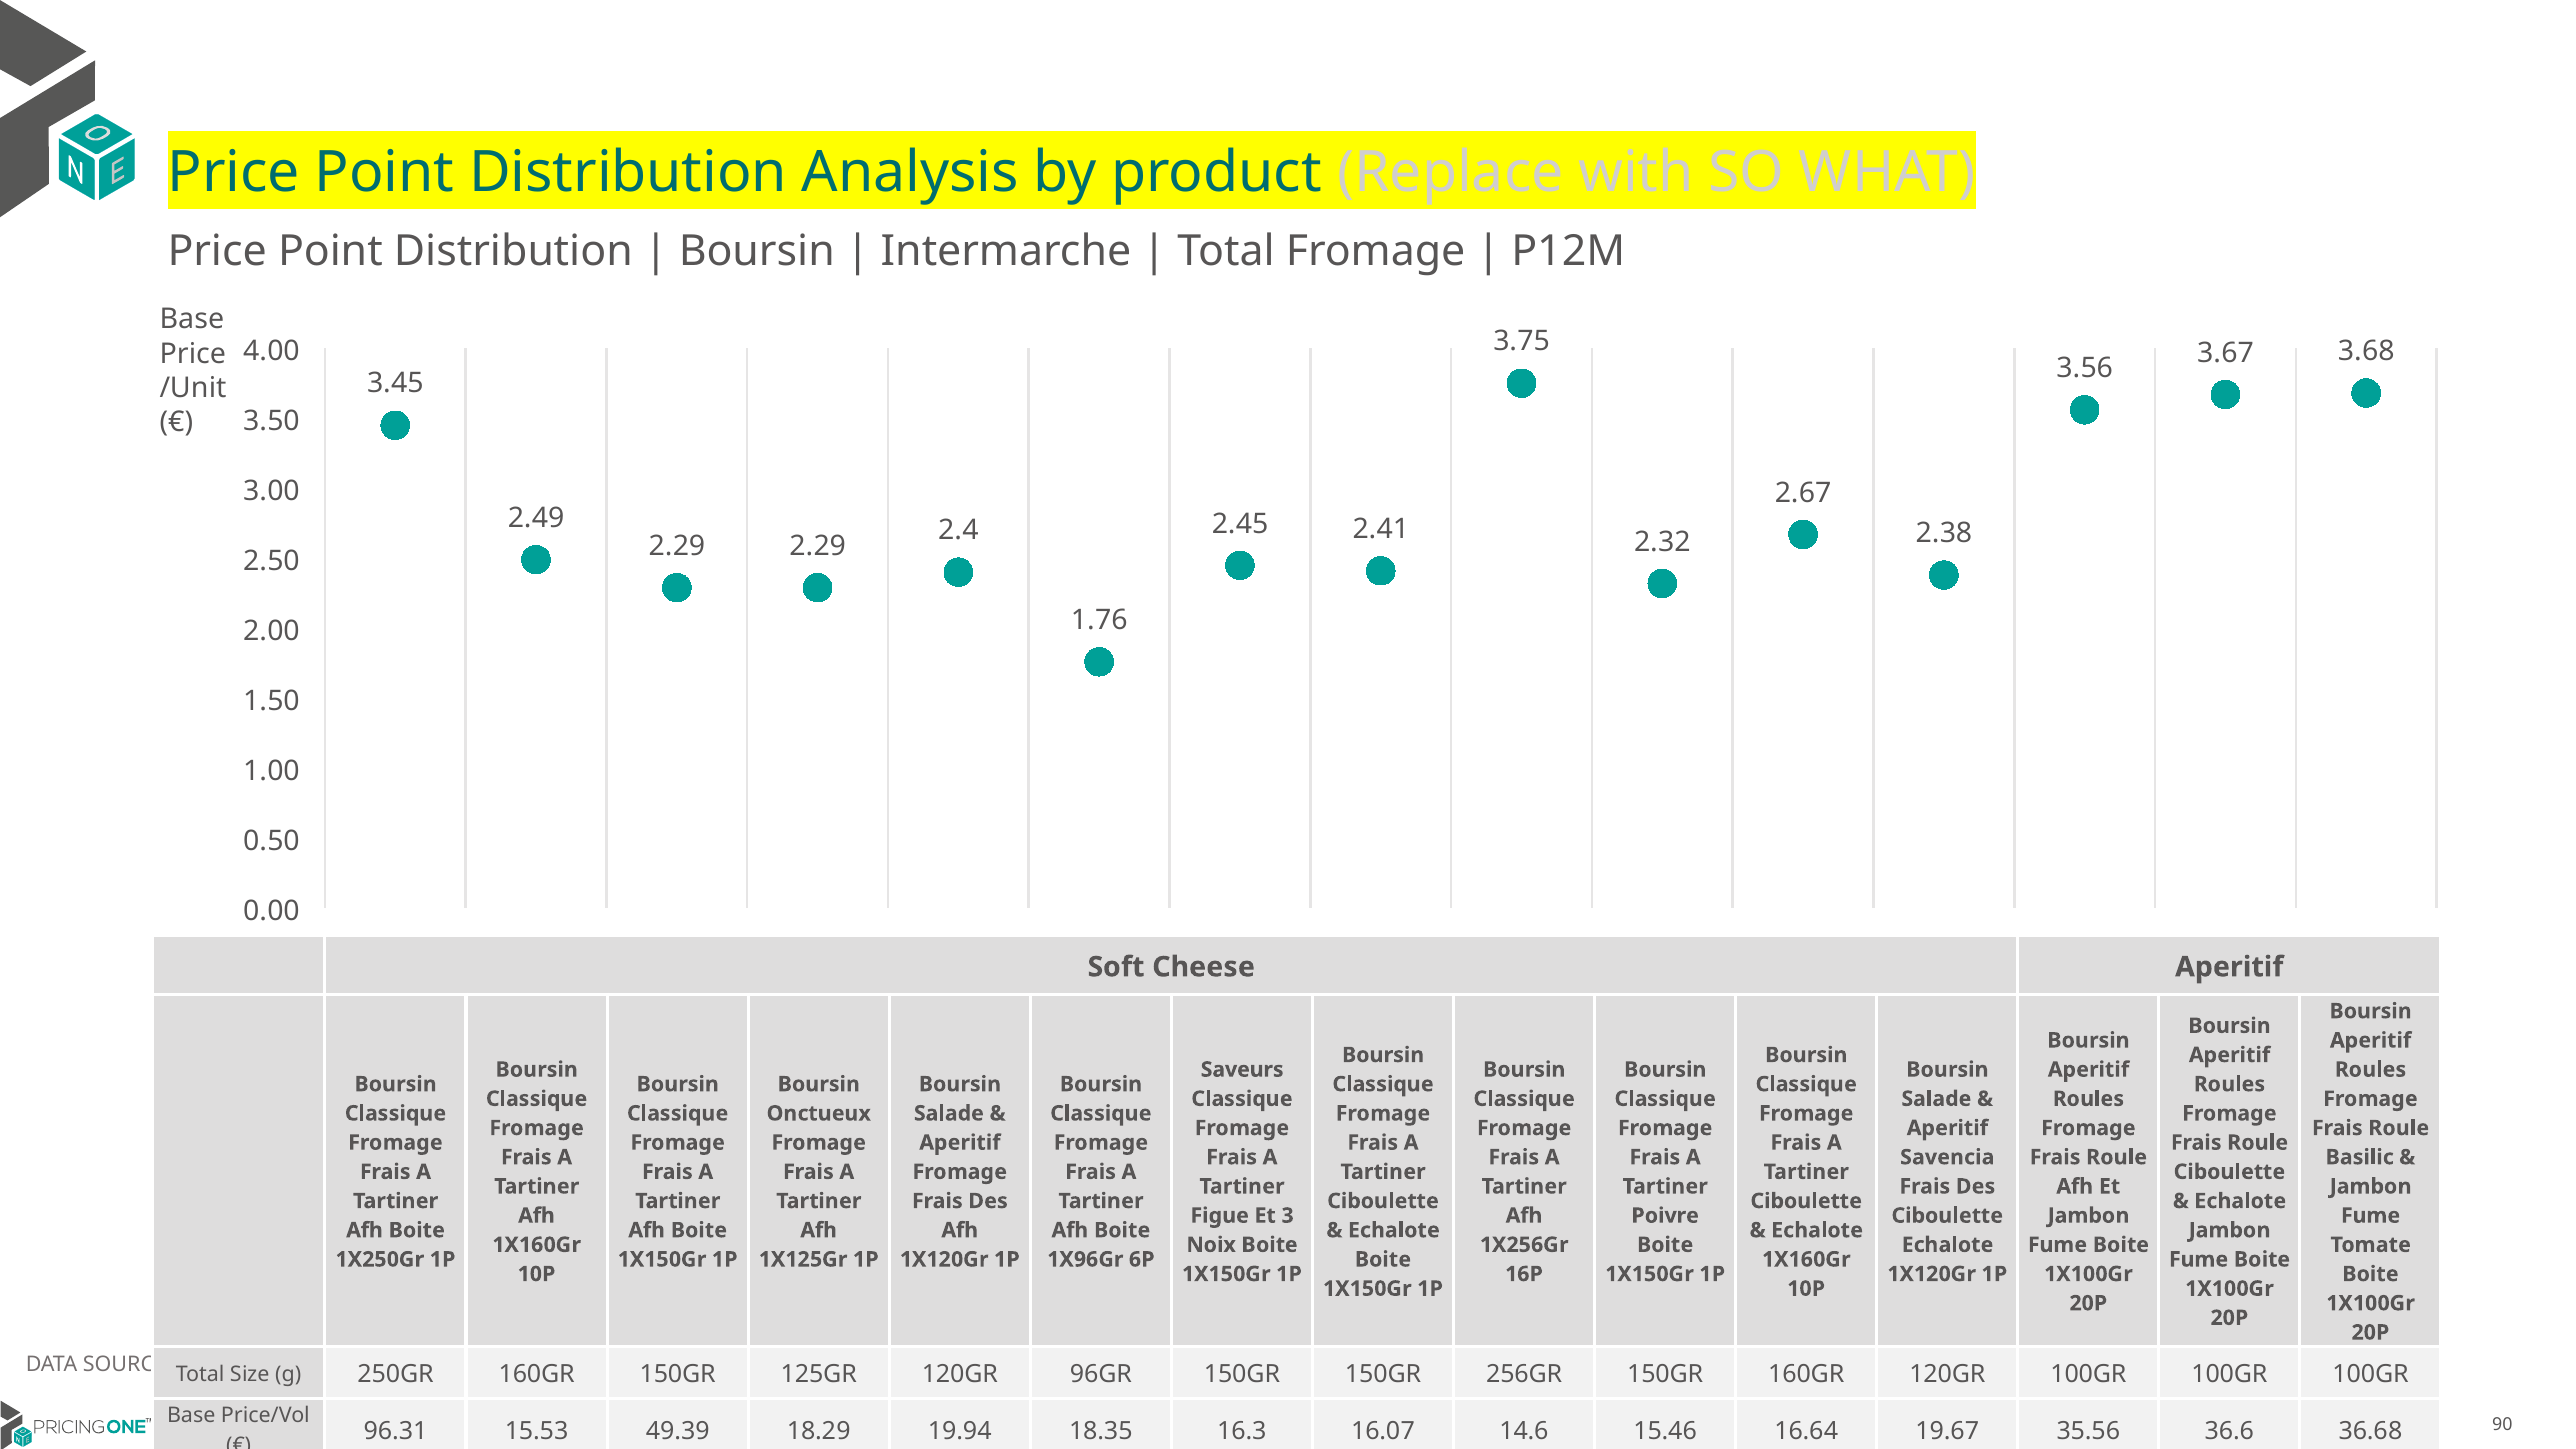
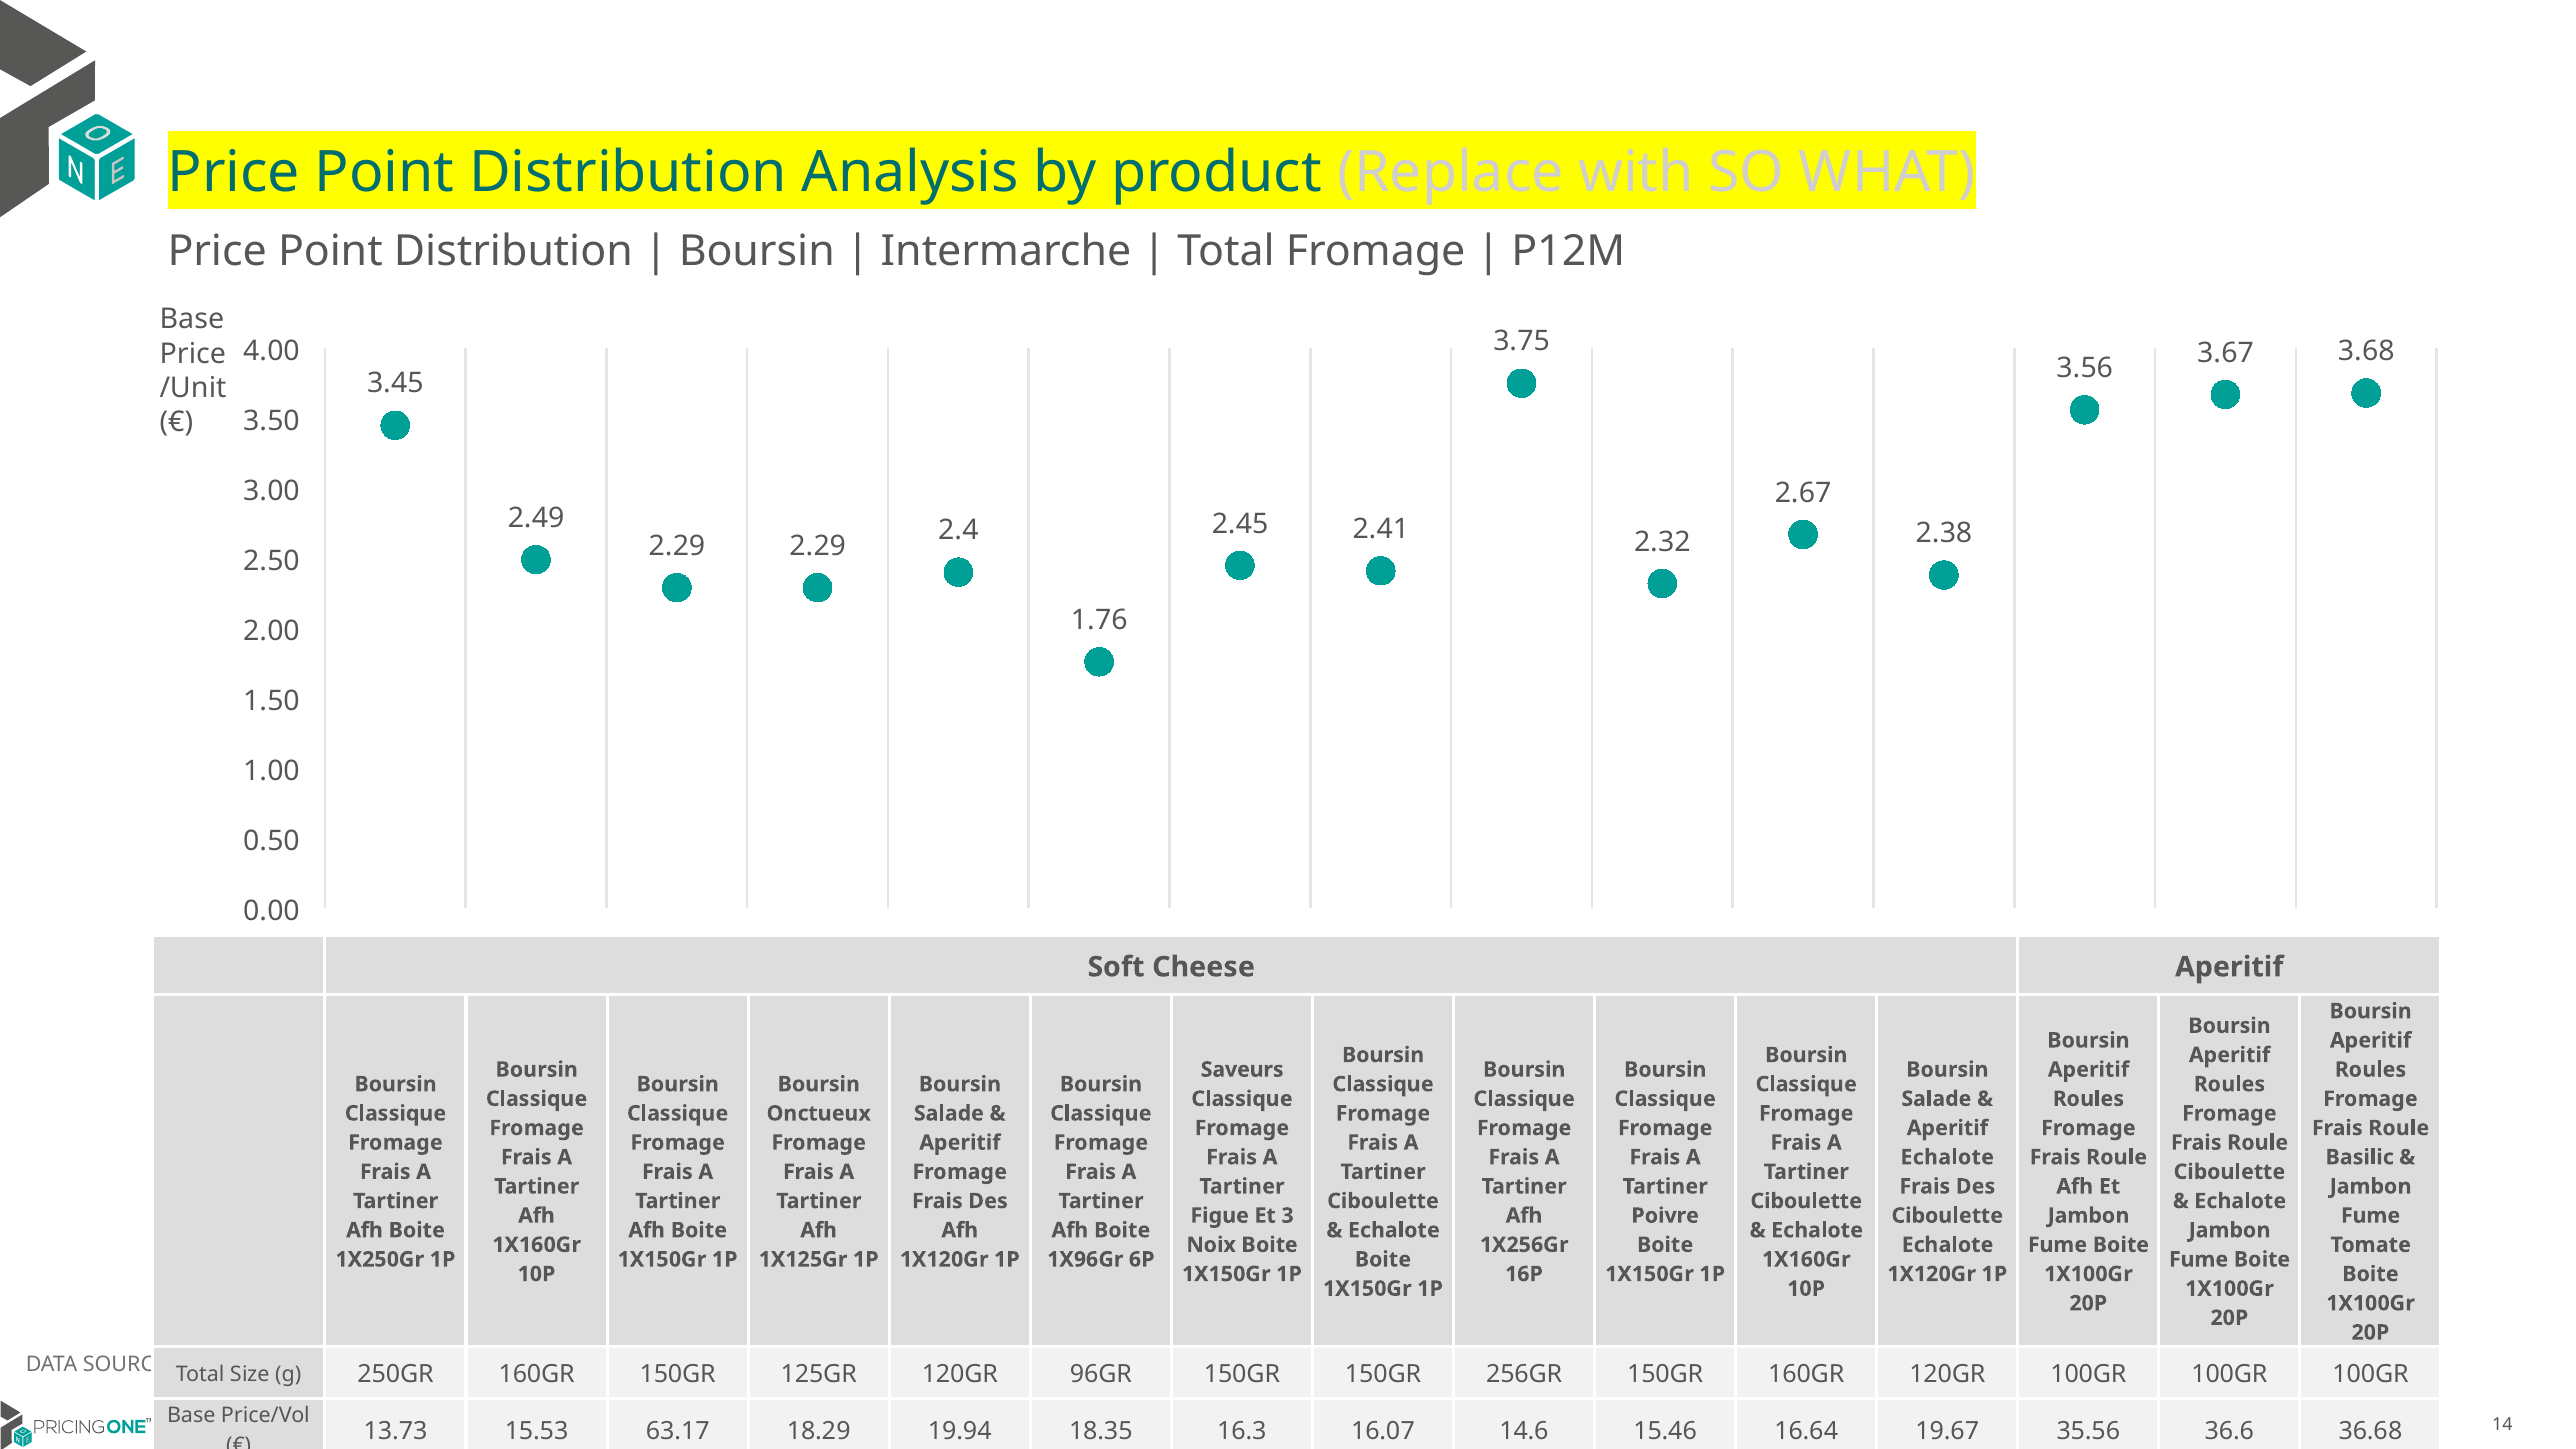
Savencia: Savencia -> Echalote (1947, 1157)
90: 90 -> 14 (2502, 1425)
96.31: 96.31 -> 13.73 (396, 1431)
49.39: 49.39 -> 63.17 (678, 1431)
